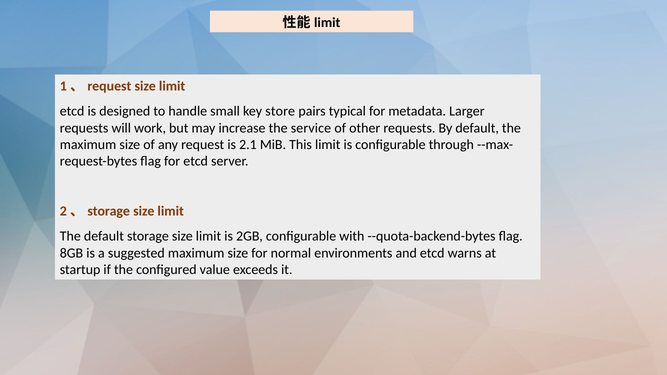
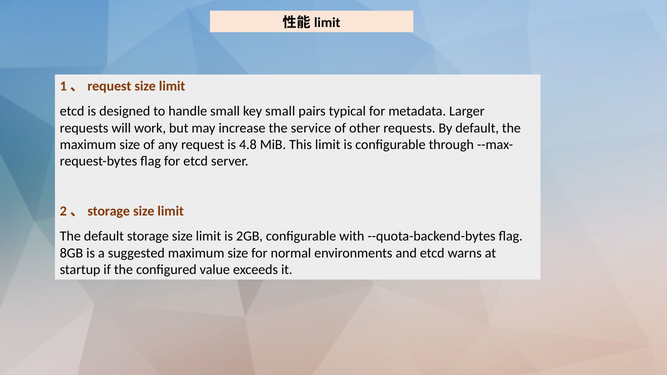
key store: store -> small (280, 111)
2.1: 2.1 -> 4.8 (248, 145)
